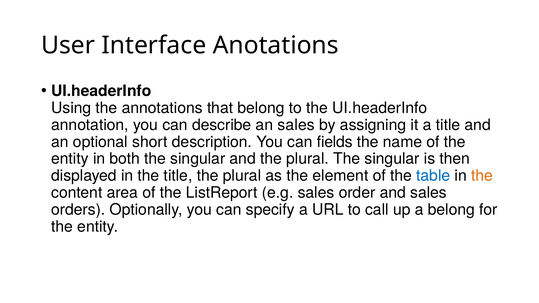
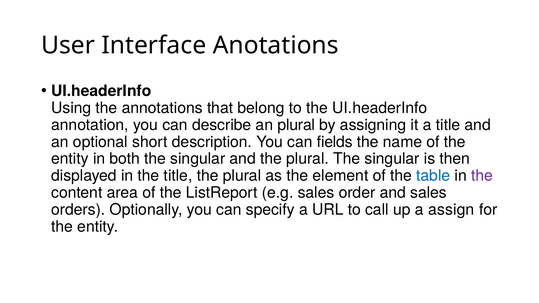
an sales: sales -> plural (296, 125)
the colour: orange -> purple (482, 176)
a belong: belong -> assign (451, 210)
